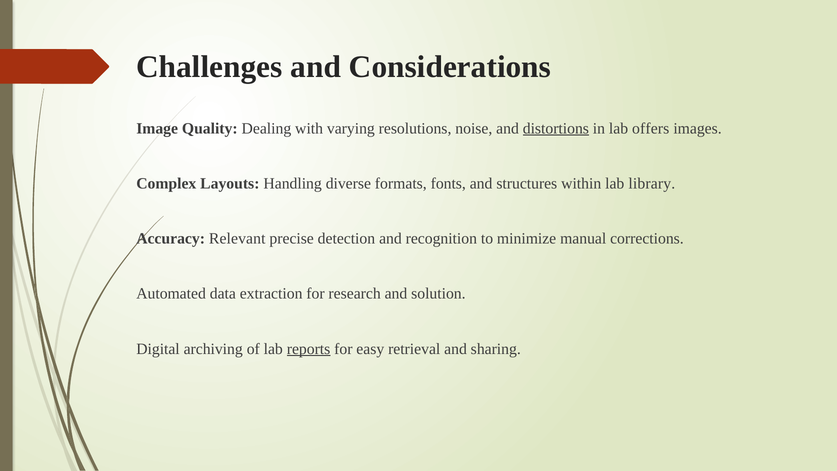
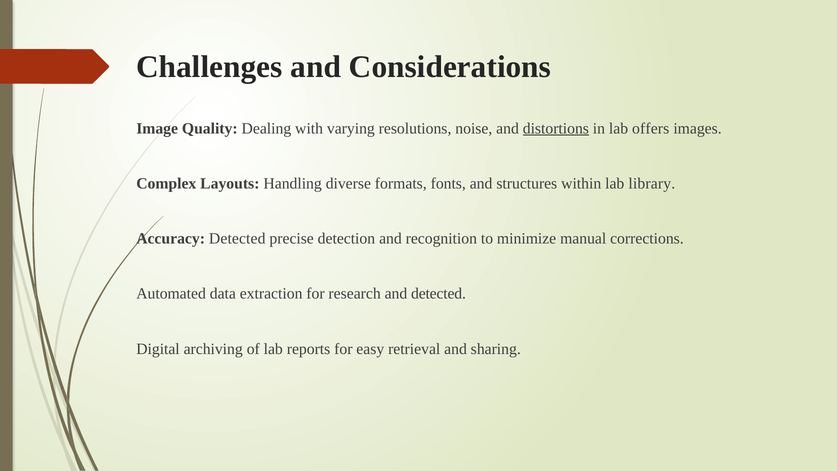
Accuracy Relevant: Relevant -> Detected (237, 239)
and solution: solution -> detected (438, 294)
reports underline: present -> none (309, 349)
